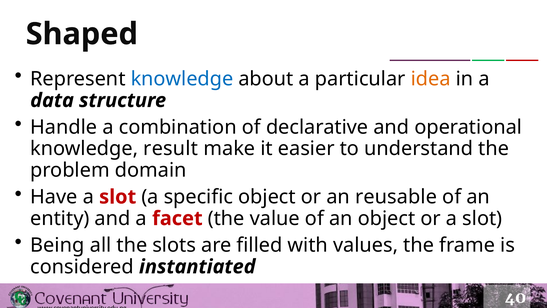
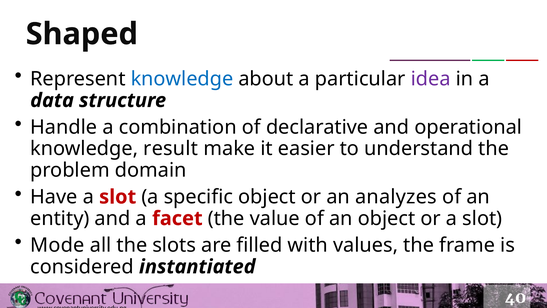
idea colour: orange -> purple (431, 79)
reusable: reusable -> analyzes (396, 197)
Being: Being -> Mode (57, 245)
